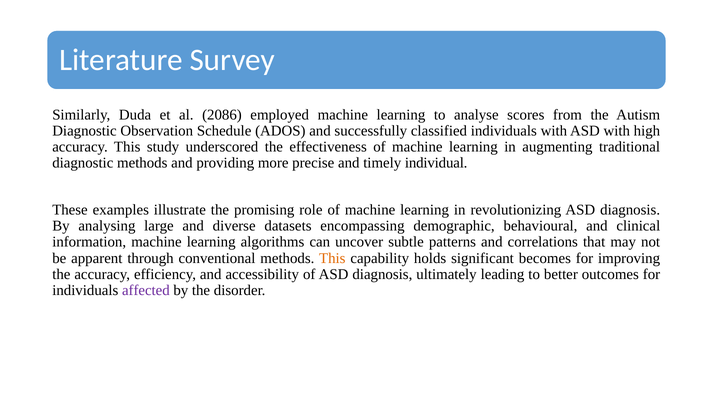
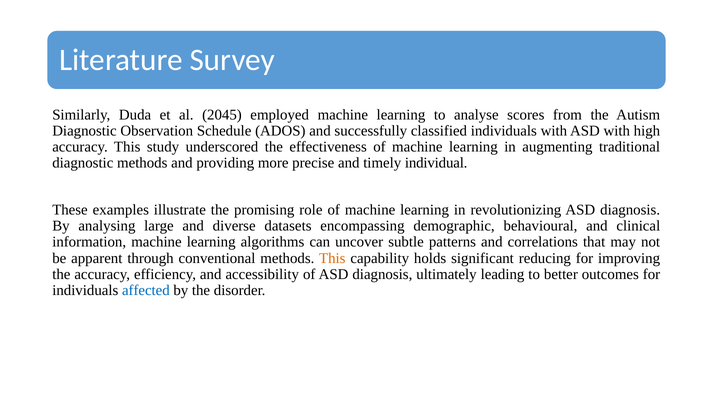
2086: 2086 -> 2045 (222, 115)
becomes: becomes -> reducing (545, 258)
affected colour: purple -> blue (146, 290)
